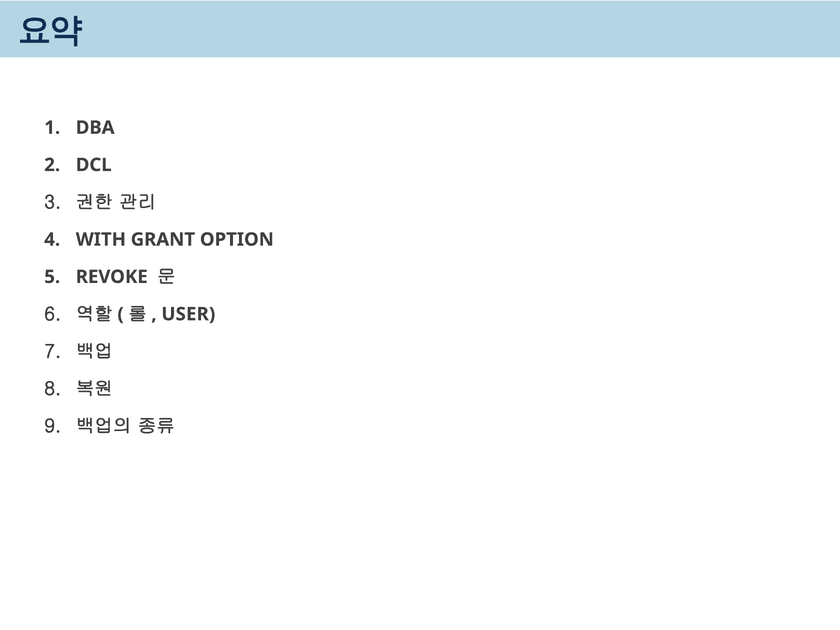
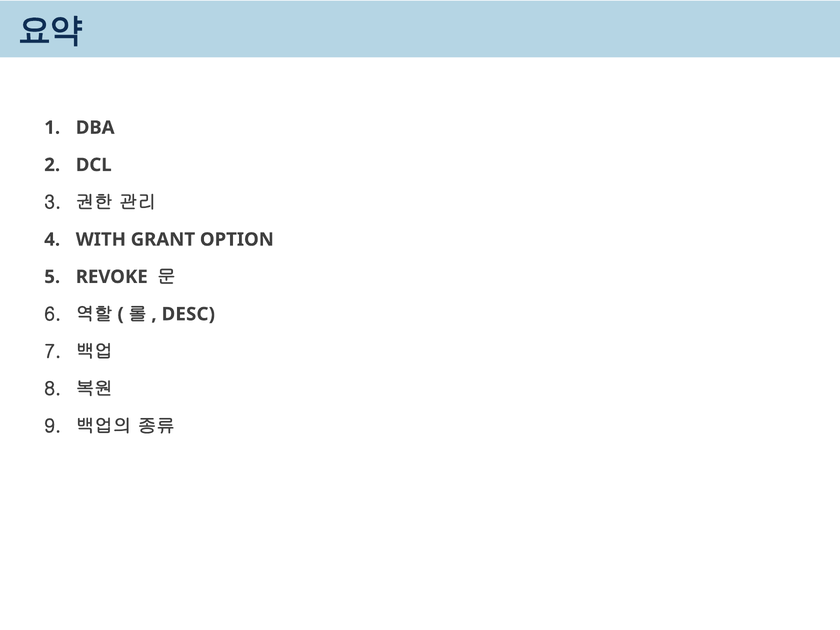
USER: USER -> DESC (188, 314)
